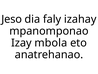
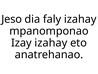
Izay mbola: mbola -> izahay (51, 43)
